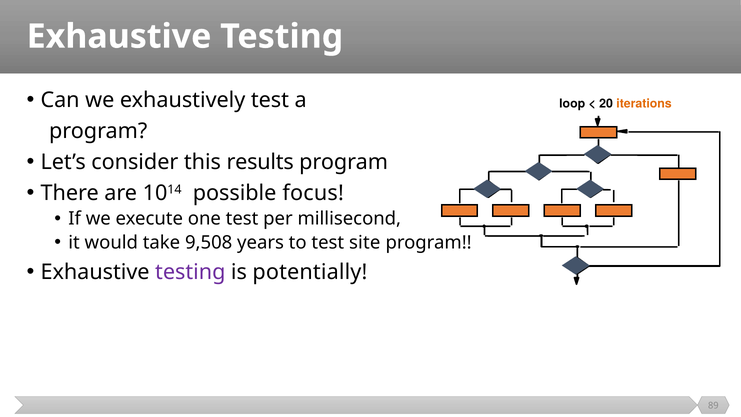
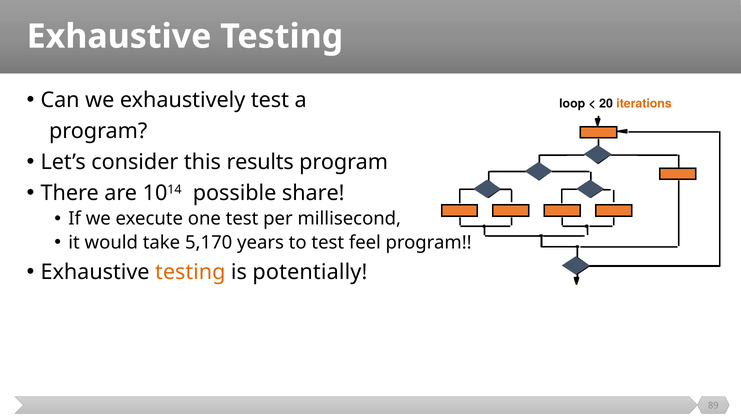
focus: focus -> share (313, 193)
9,508: 9,508 -> 5,170 (209, 242)
site: site -> feel (365, 242)
testing colour: purple -> orange (190, 272)
